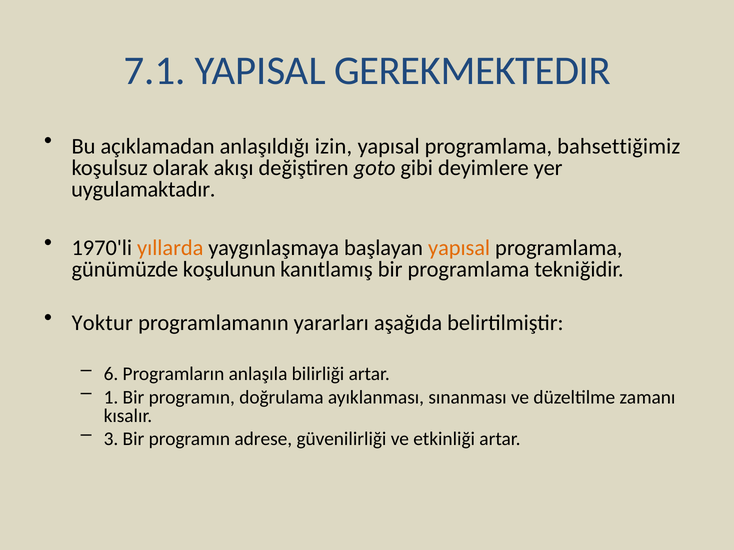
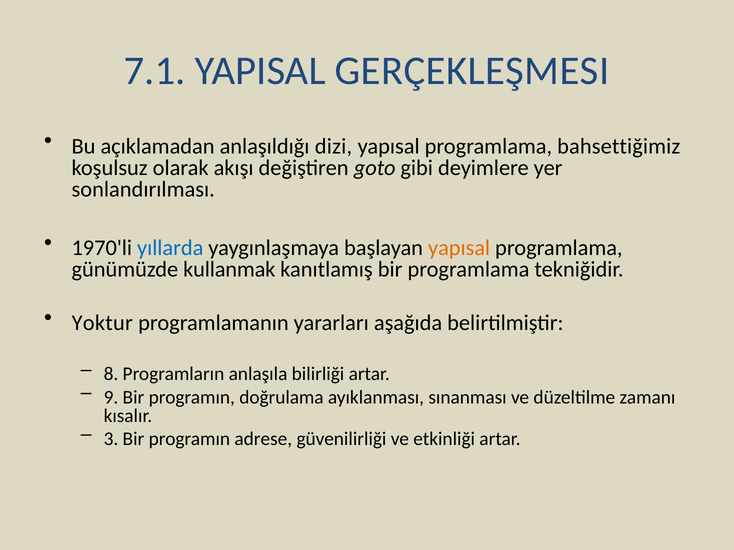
GEREKMEKTEDIR: GEREKMEKTEDIR -> GERÇEKLEŞMESI (472, 71)
izin: izin -> dizi (333, 146)
uygulamaktadır: uygulamaktadır -> sonlandırılması (143, 189)
yıllarda colour: orange -> blue (170, 248)
koşulunun: koşulunun -> kullanmak (229, 270)
6: 6 -> 8 (111, 374)
1: 1 -> 9 (111, 398)
